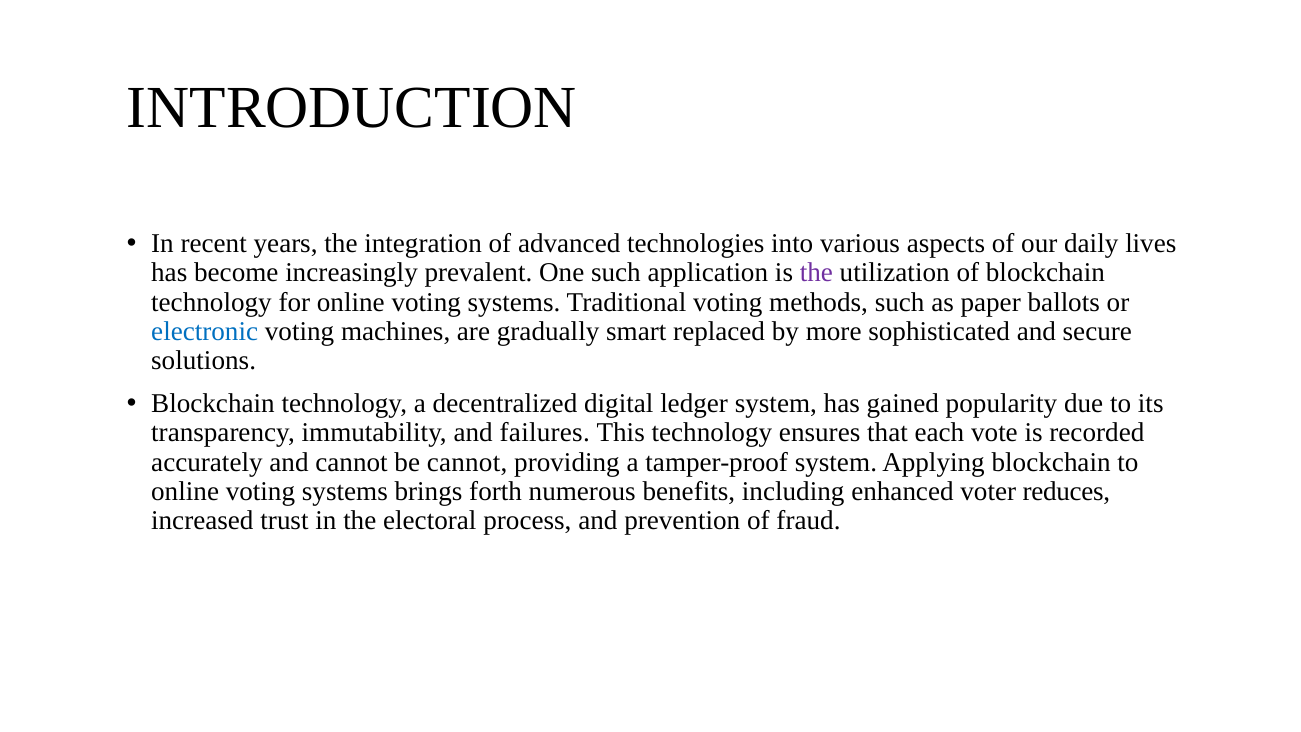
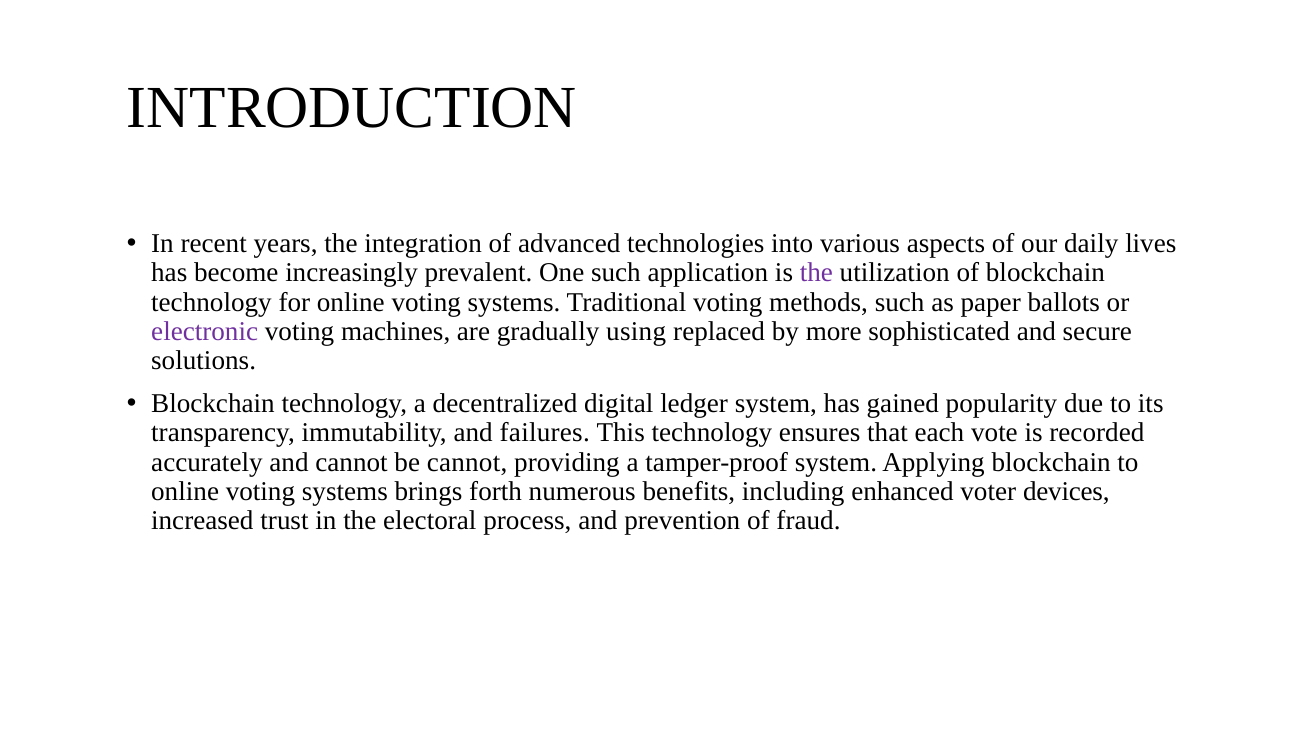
electronic colour: blue -> purple (205, 331)
smart: smart -> using (636, 331)
reduces: reduces -> devices (1066, 491)
